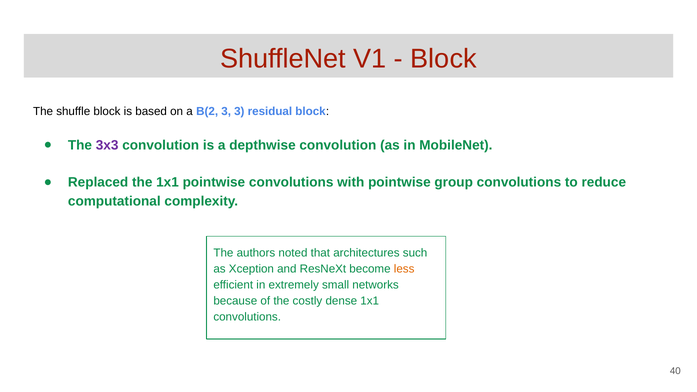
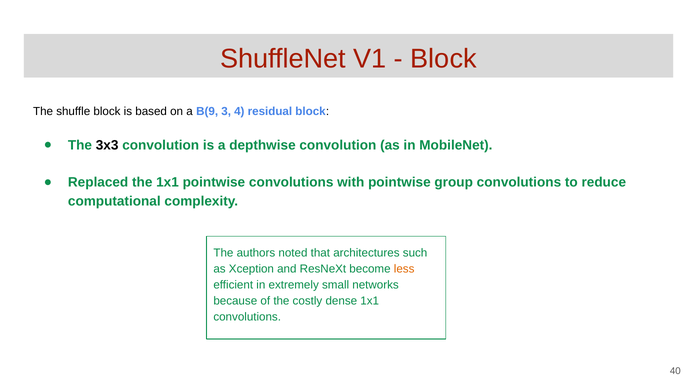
B(2: B(2 -> B(9 (207, 111)
3 3: 3 -> 4 (239, 111)
3x3 colour: purple -> black (107, 145)
